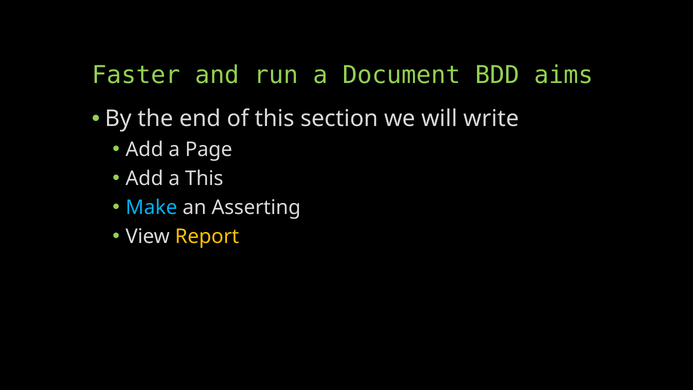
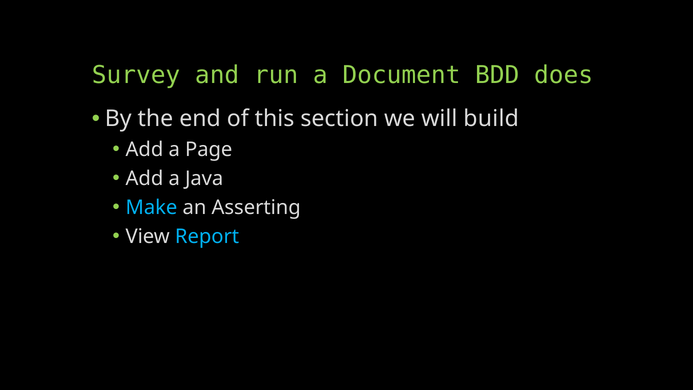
Faster: Faster -> Survey (136, 75)
aims: aims -> does (564, 75)
write: write -> build (491, 119)
a This: This -> Java (204, 178)
Report colour: yellow -> light blue (207, 236)
